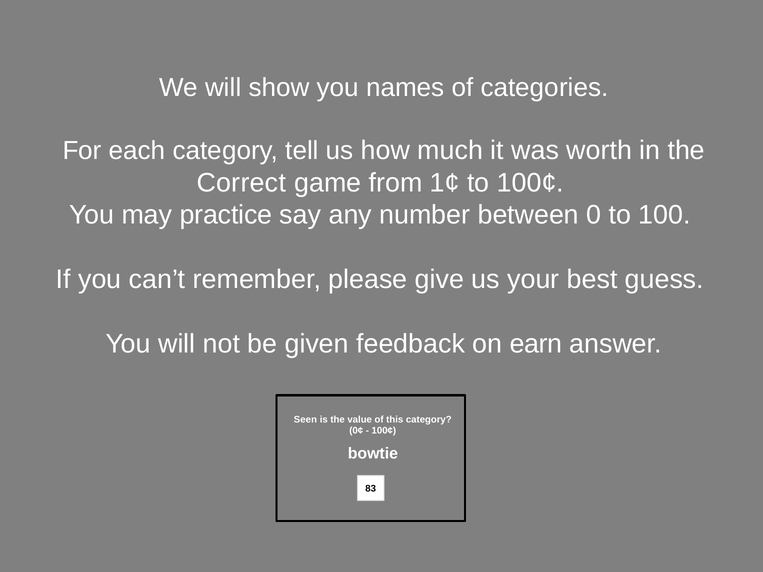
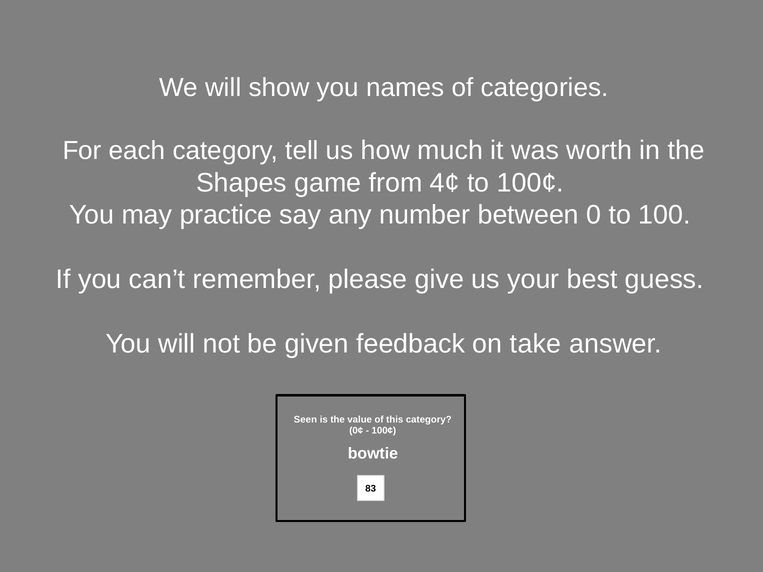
Correct: Correct -> Shapes (241, 183)
1¢: 1¢ -> 4¢ (445, 183)
earn: earn -> take (536, 344)
